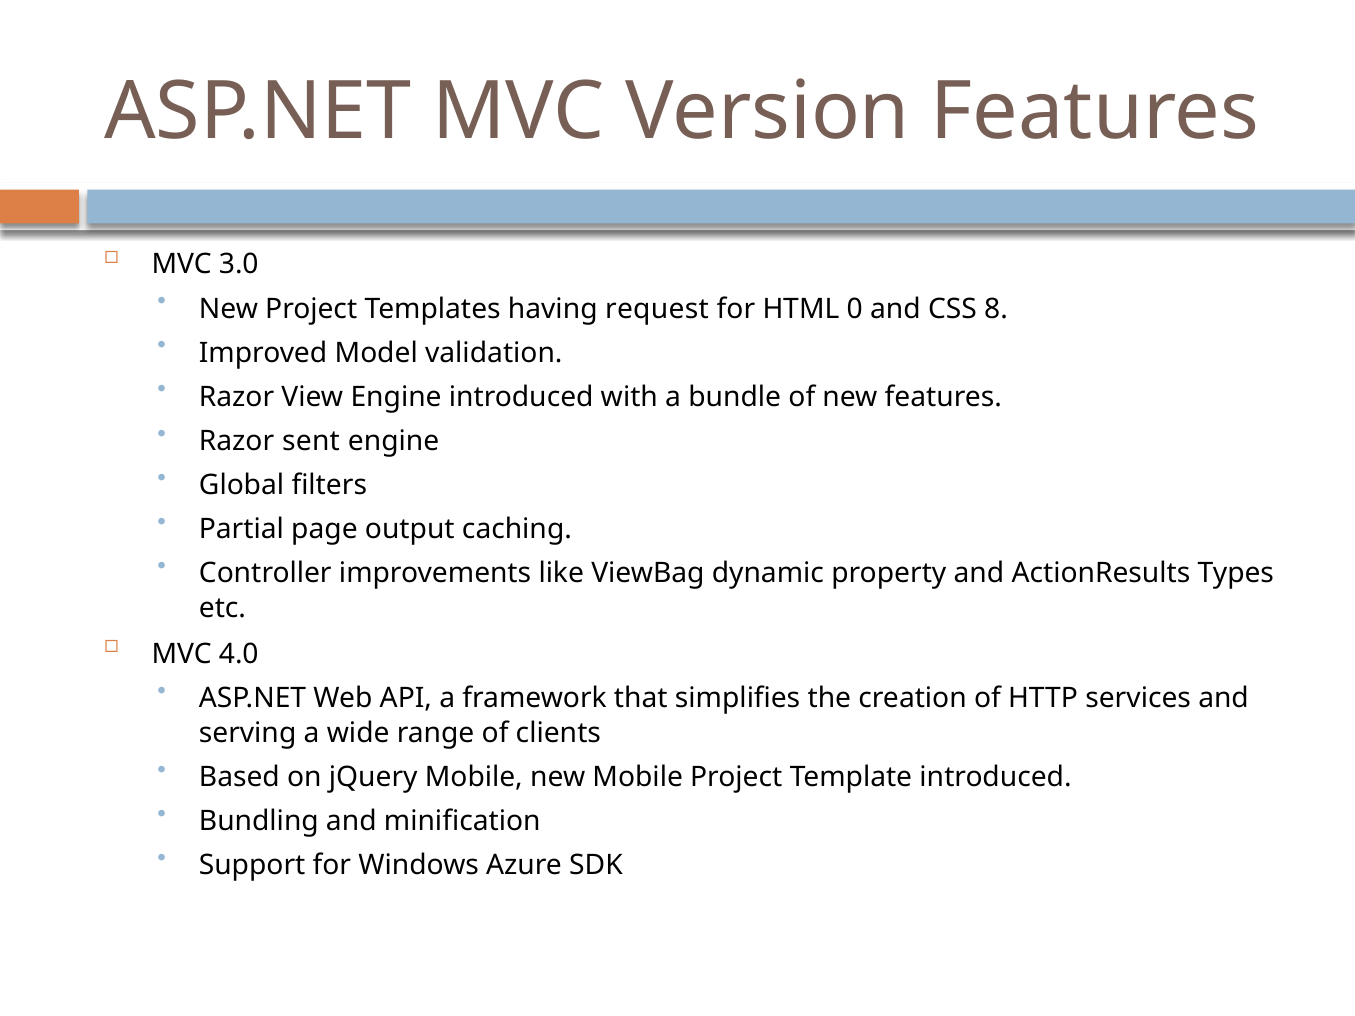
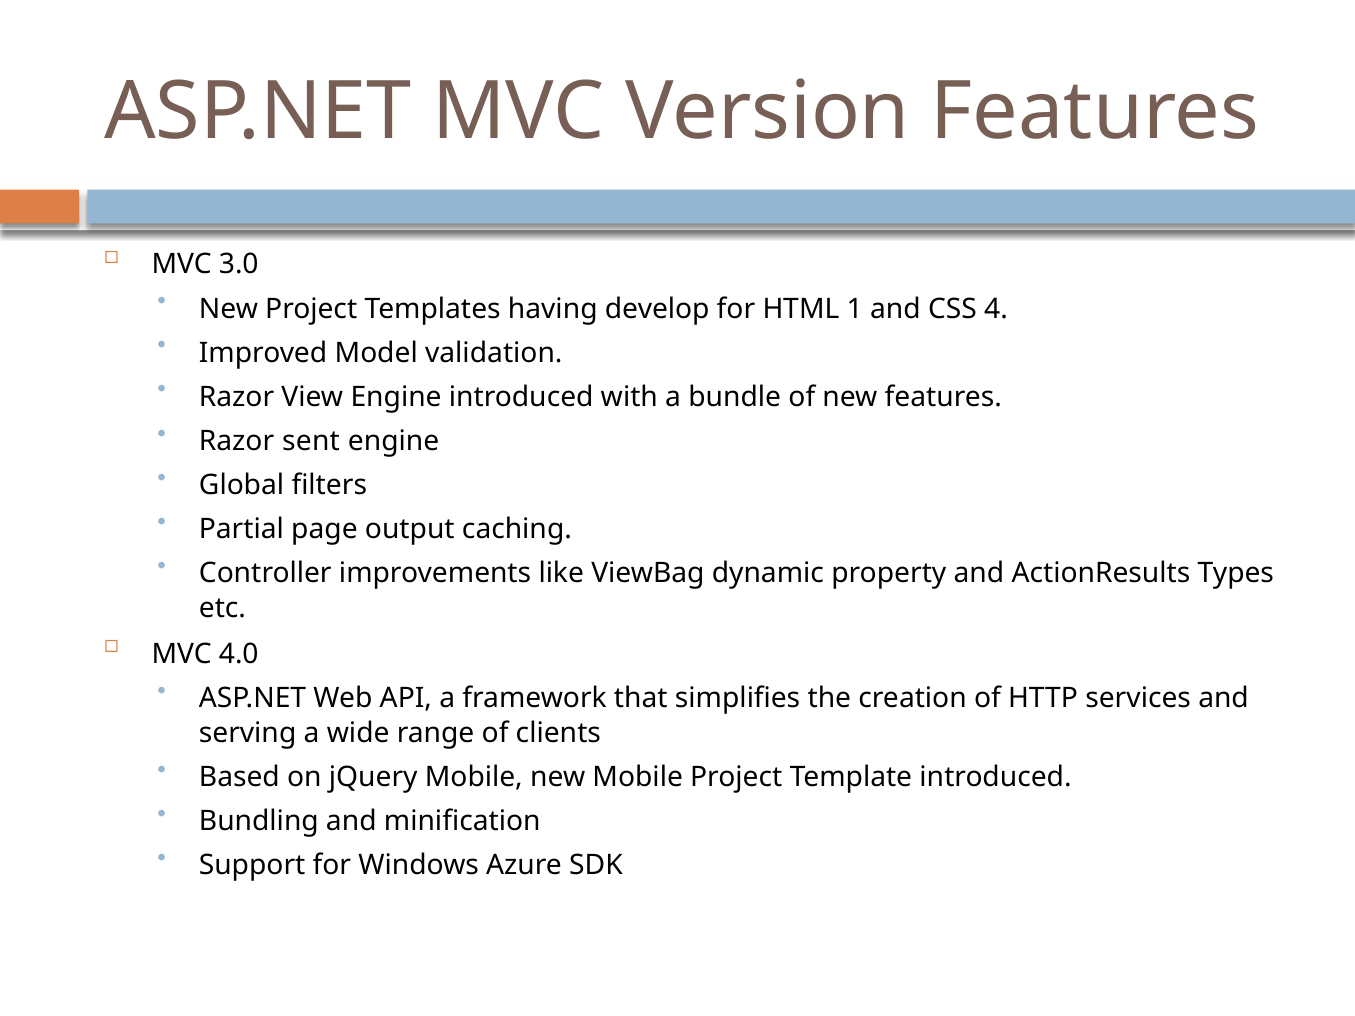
request: request -> develop (657, 309)
0: 0 -> 1 (855, 309)
8: 8 -> 4 (996, 309)
